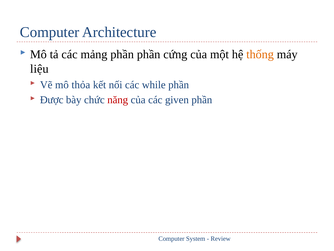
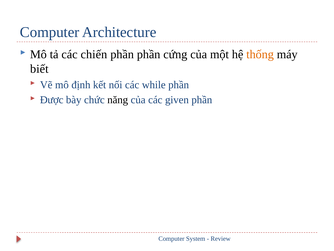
mảng: mảng -> chiến (94, 54)
liệu: liệu -> biết (39, 69)
thỏa: thỏa -> định (81, 85)
năng colour: red -> black (118, 100)
